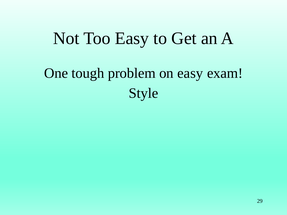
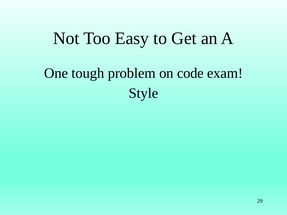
on easy: easy -> code (190, 73)
